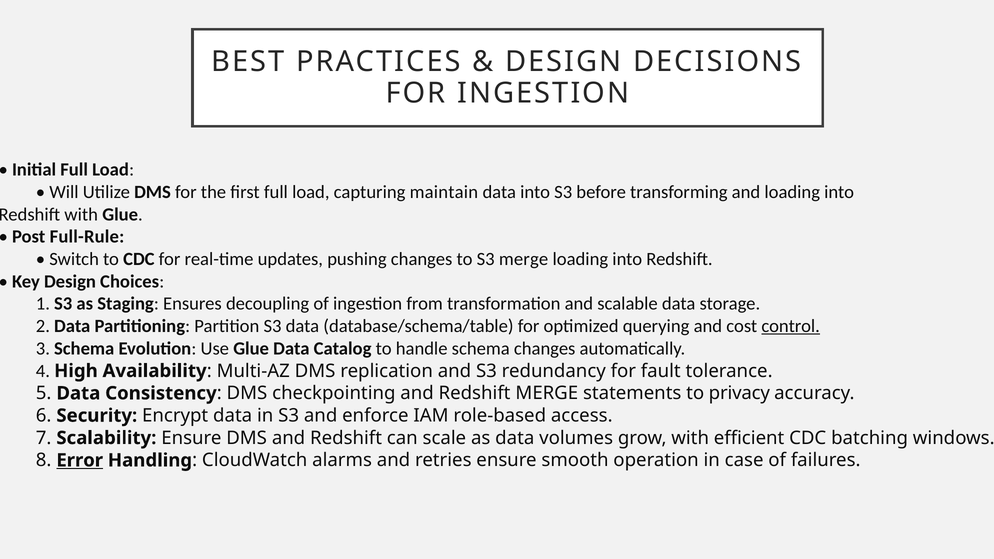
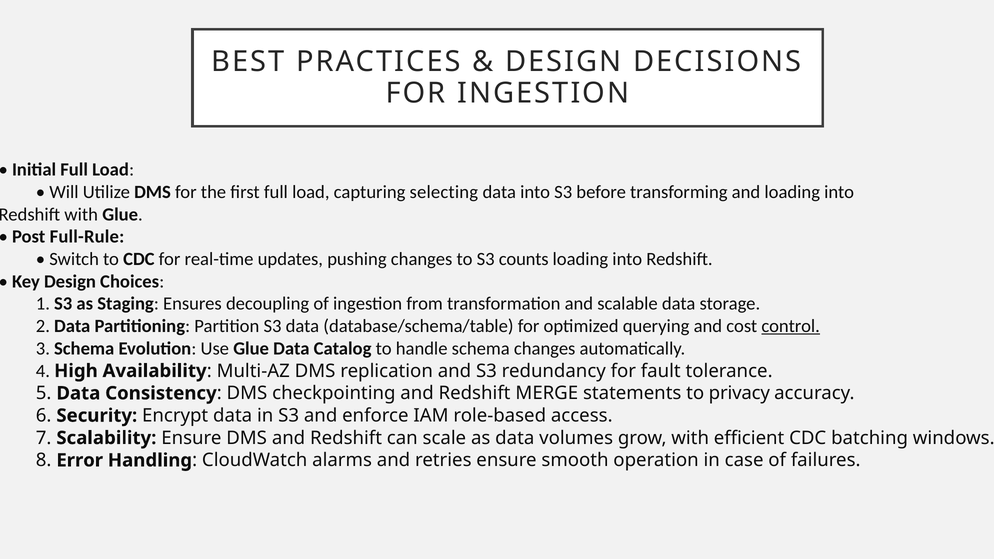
maintain: maintain -> selecting (444, 192)
S3 merge: merge -> counts (524, 259)
Error underline: present -> none (80, 460)
